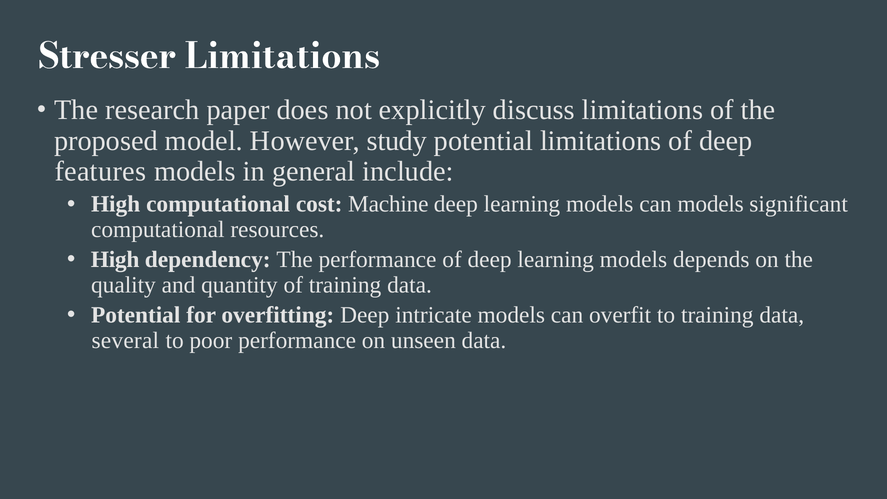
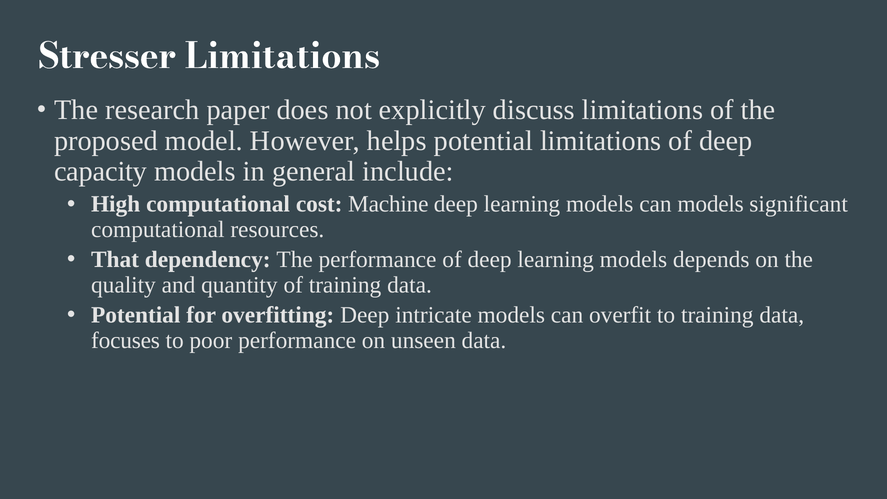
study: study -> helps (397, 141)
features: features -> capacity (101, 171)
High: High -> That (115, 260)
several: several -> focuses (126, 340)
